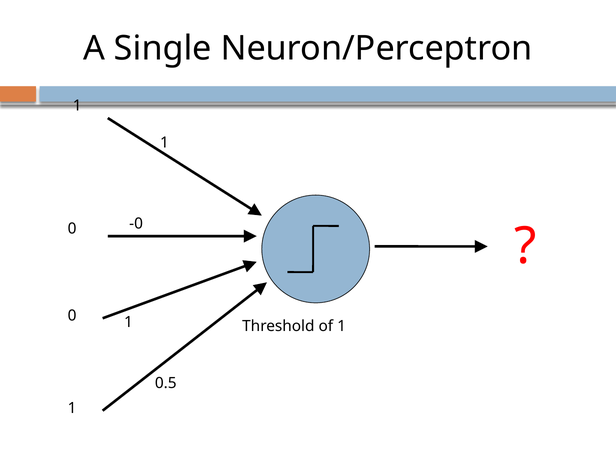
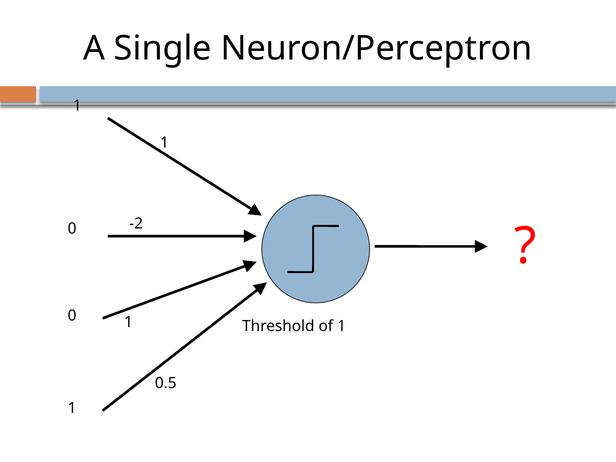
-0: -0 -> -2 (136, 224)
